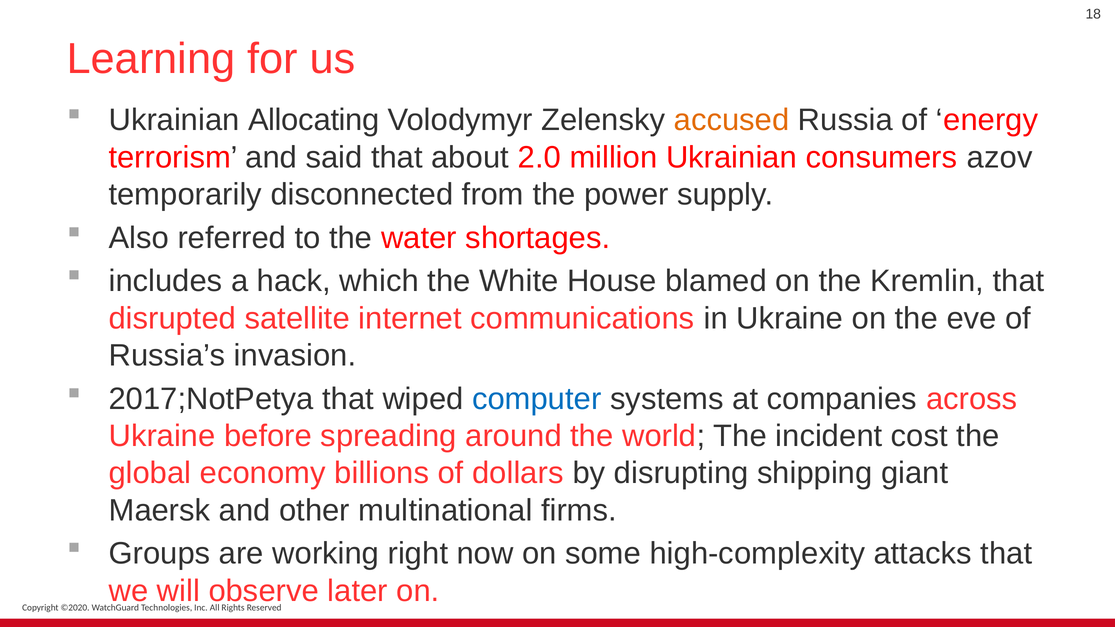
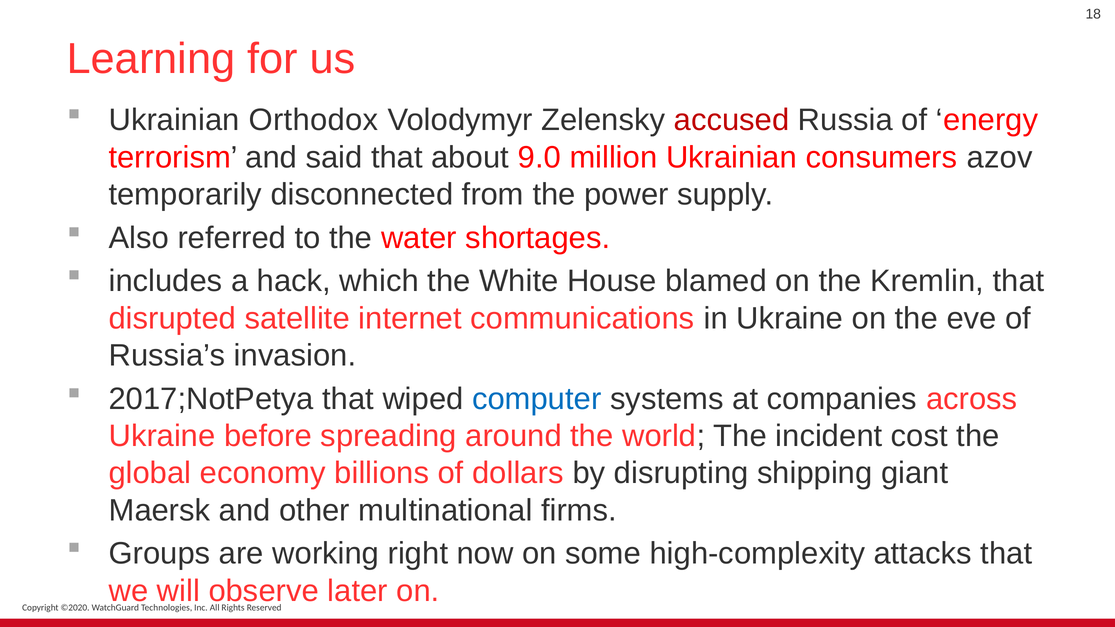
Allocating: Allocating -> Orthodox (313, 120)
accused colour: orange -> red (732, 120)
2.0: 2.0 -> 9.0 (539, 157)
